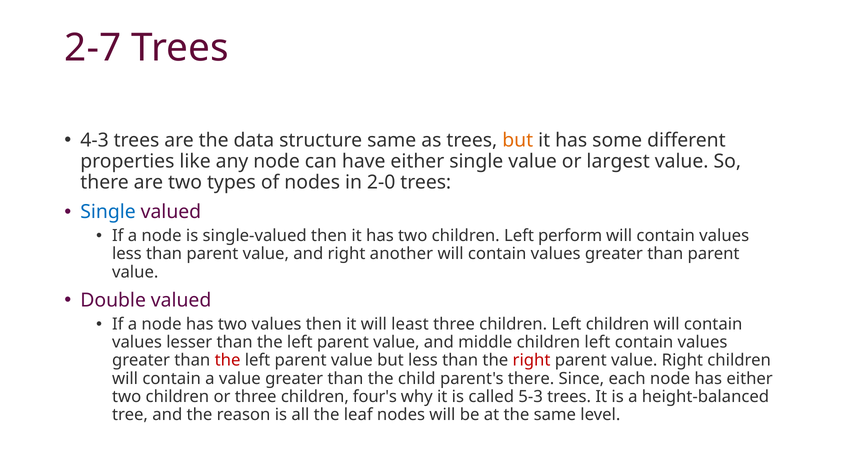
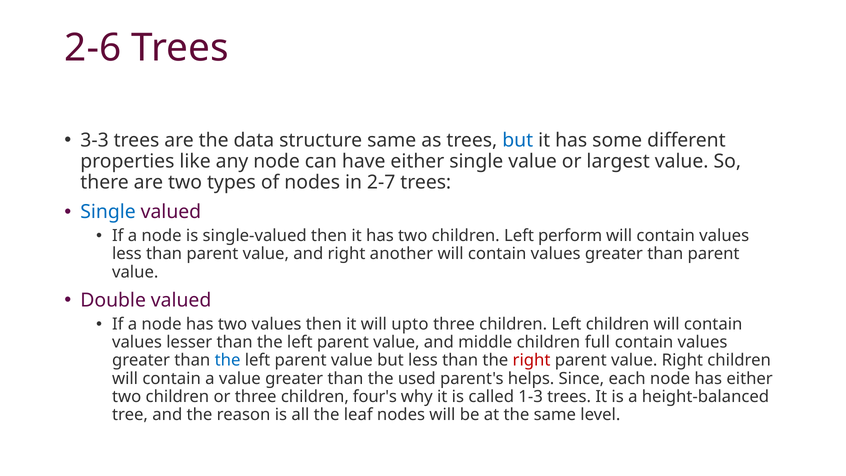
2-7: 2-7 -> 2-6 (93, 48)
4-3: 4-3 -> 3-3 (95, 140)
but colour: orange -> blue (518, 140)
2-0: 2-0 -> 2-7 (381, 182)
least: least -> upto (410, 324)
middle children left: left -> full (597, 342)
the colour: red -> blue (228, 360)
child: child -> used (417, 378)
parent's there: there -> helps (531, 378)
5-3: 5-3 -> 1-3 (531, 396)
